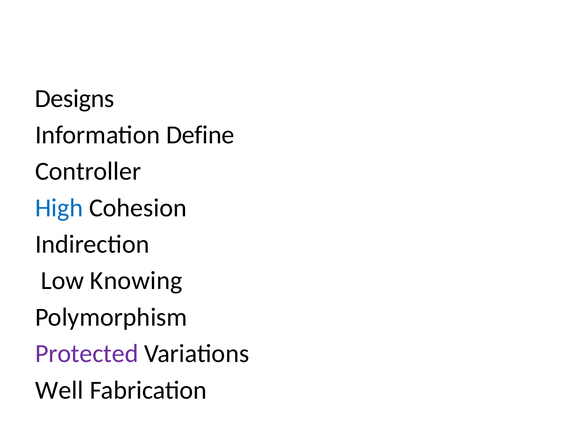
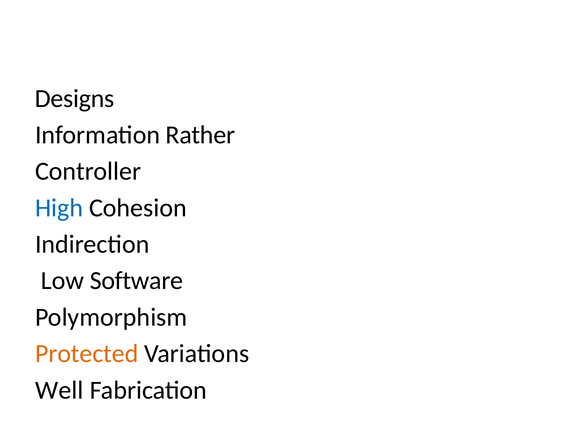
Define: Define -> Rather (200, 135)
Knowing: Knowing -> Software (136, 281)
Protected colour: purple -> orange (87, 353)
